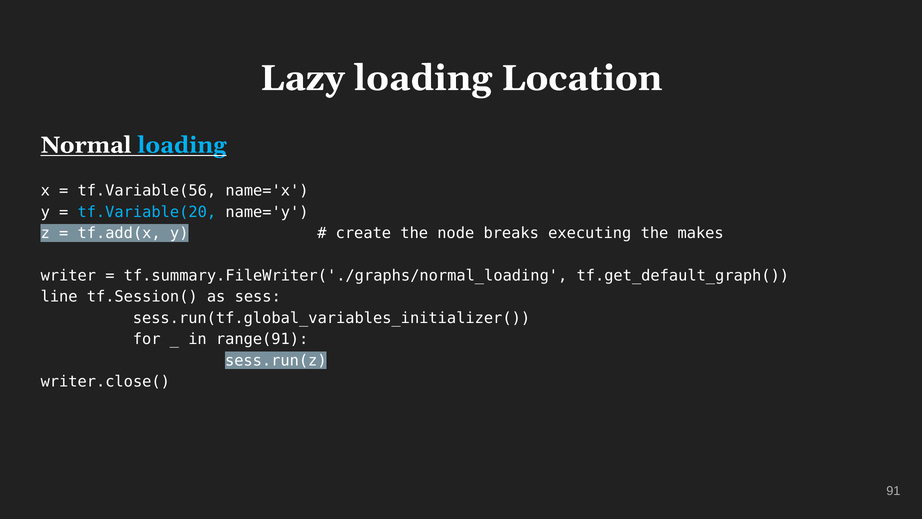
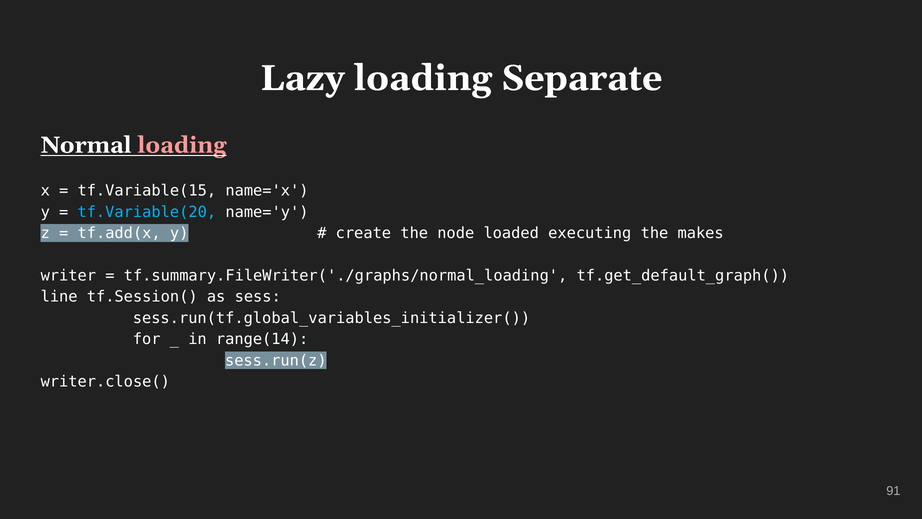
Location: Location -> Separate (582, 78)
loading colour: light blue -> pink (182, 145)
tf.Variable(56: tf.Variable(56 -> tf.Variable(15 (147, 191)
breaks: breaks -> loaded (511, 233)
range(91: range(91 -> range(14 (262, 339)
